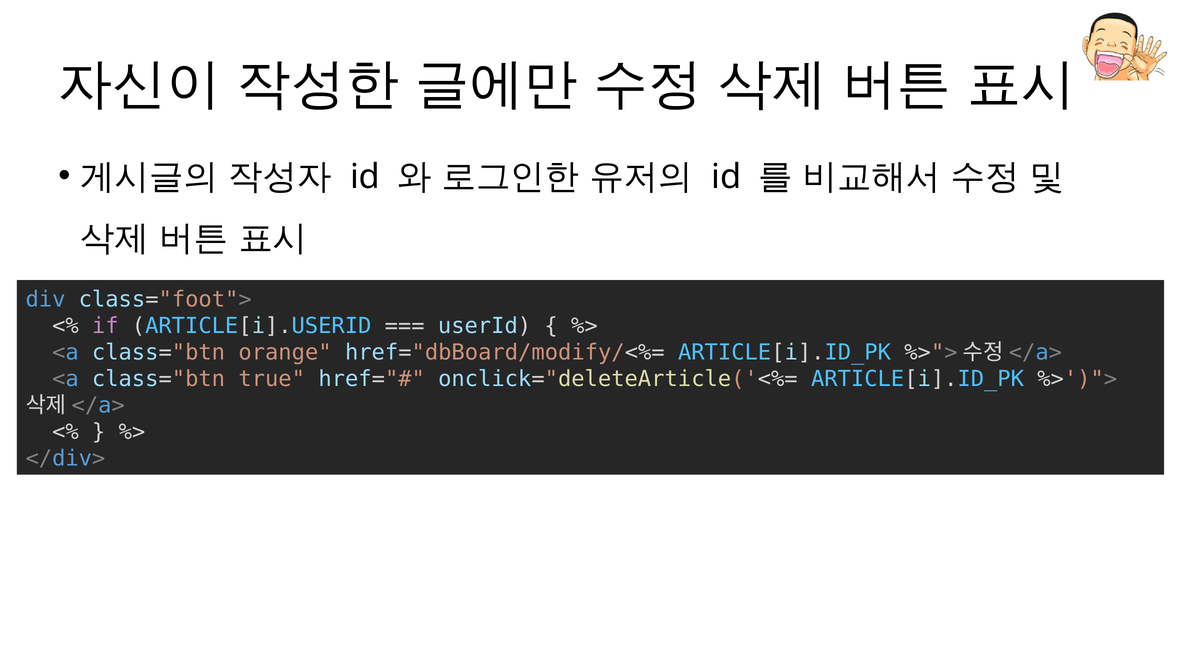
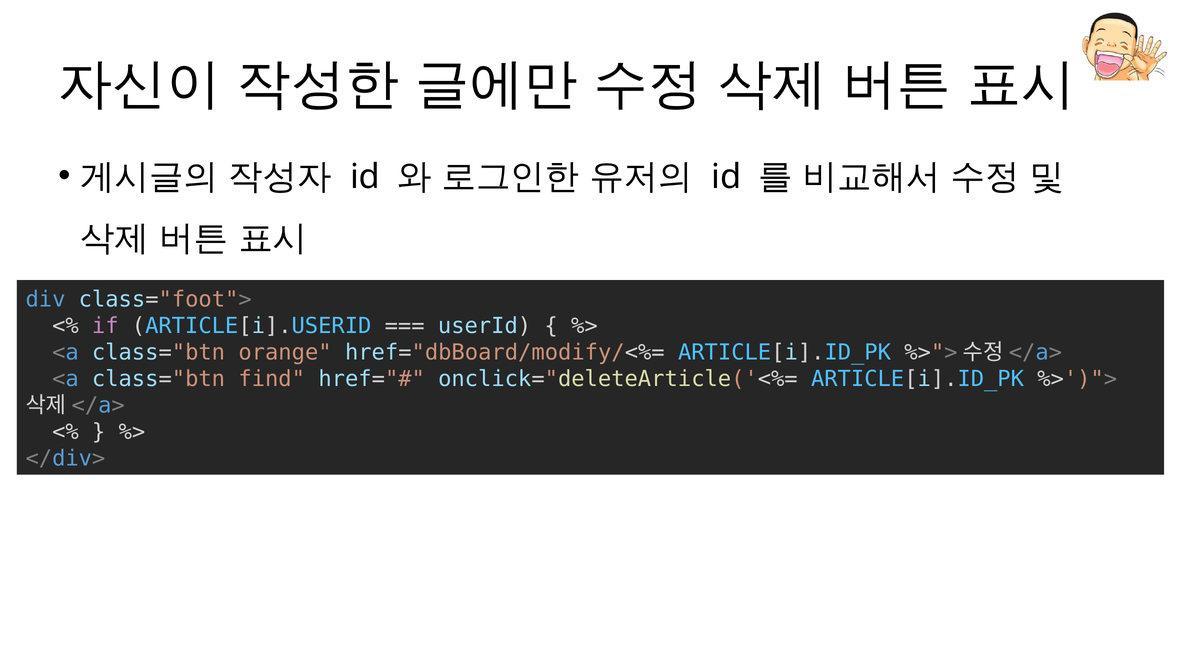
true: true -> find (272, 379)
